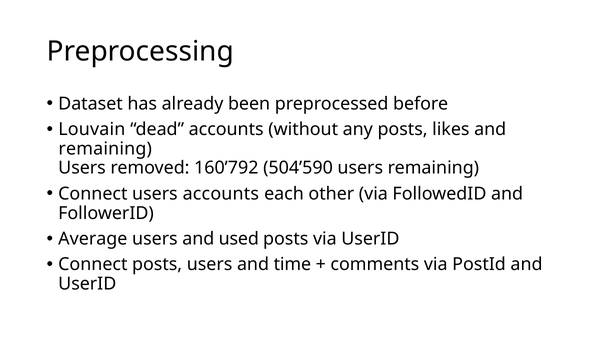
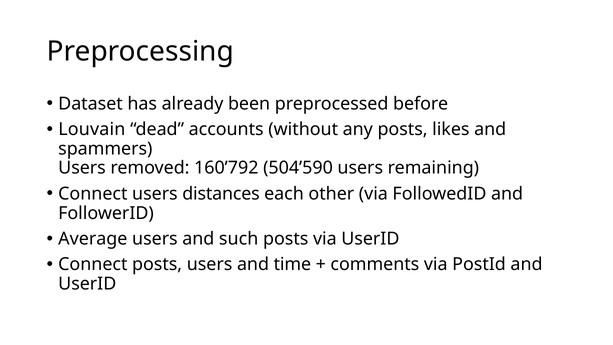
remaining: remaining -> spammers (105, 149)
users accounts: accounts -> distances (221, 194)
used: used -> such (239, 239)
